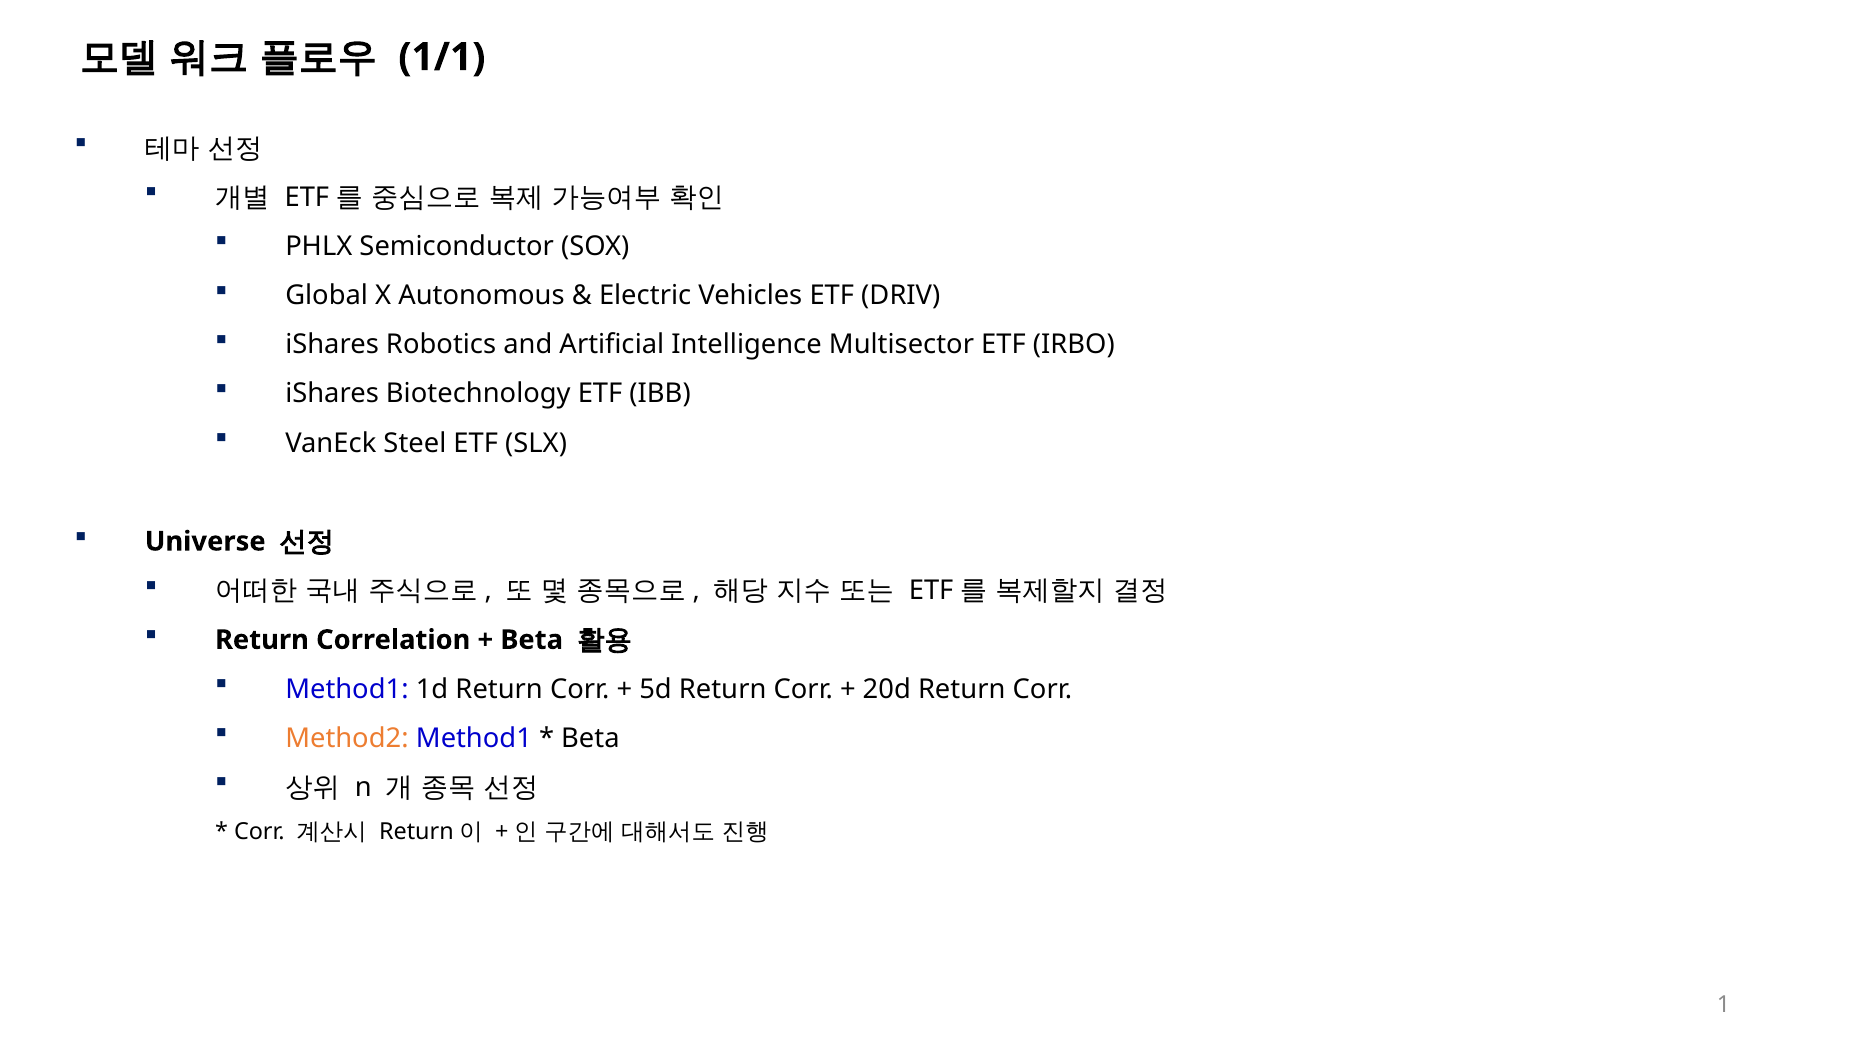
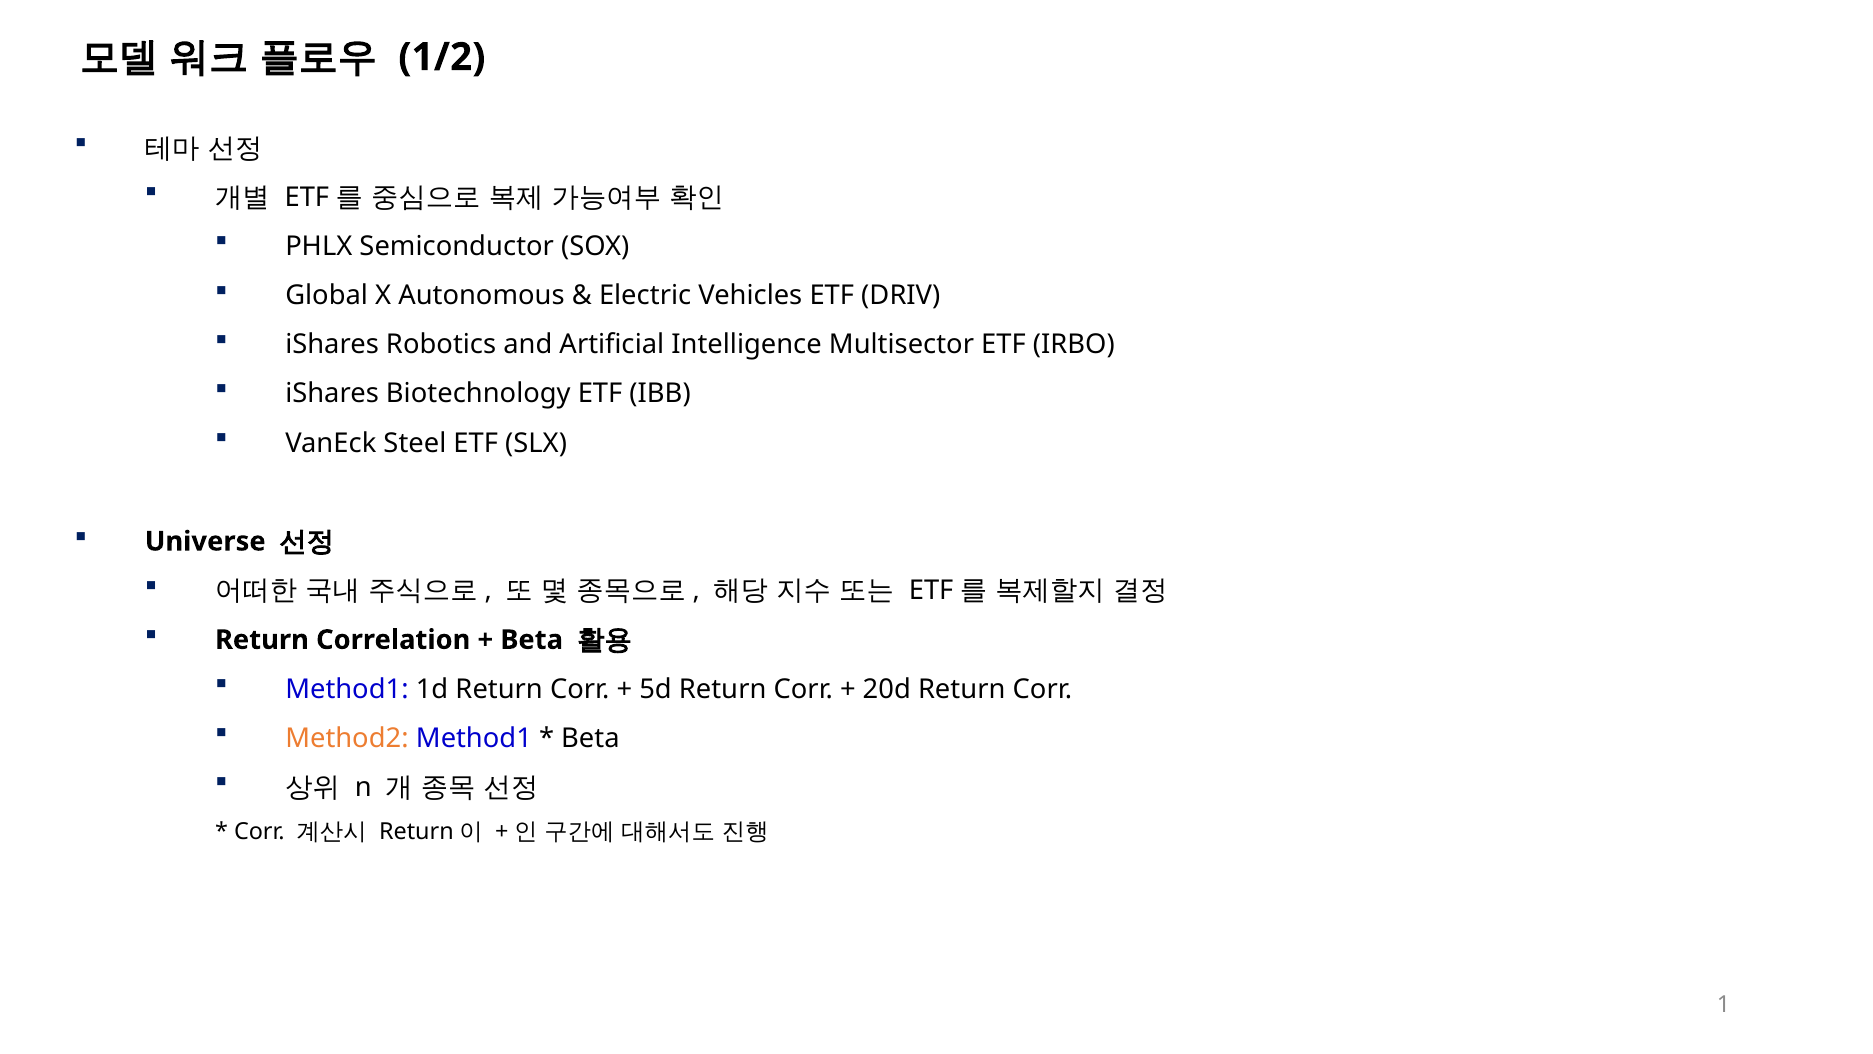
1/1: 1/1 -> 1/2 (442, 57)
